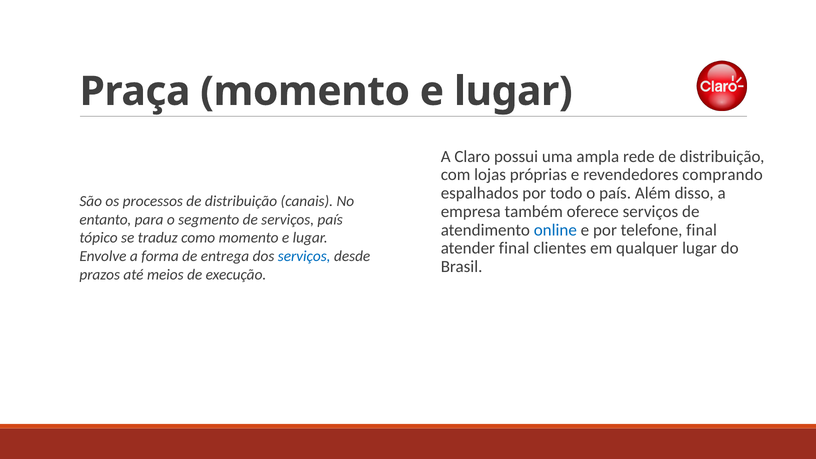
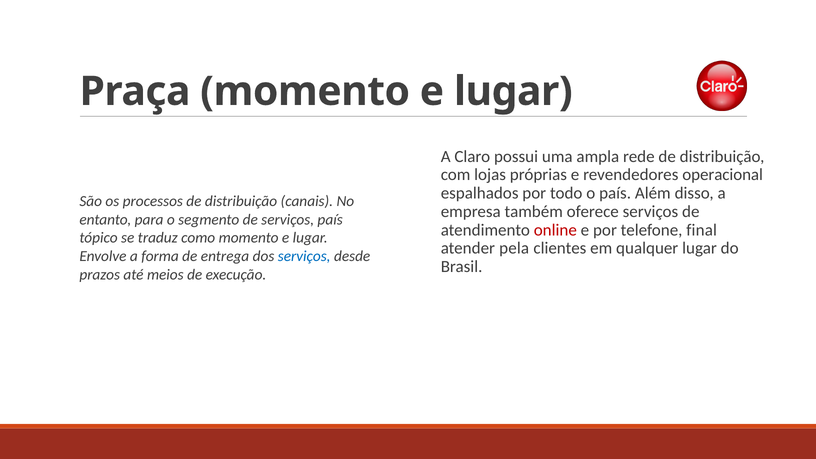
comprando: comprando -> operacional (723, 175)
online colour: blue -> red (555, 230)
atender final: final -> pela (514, 248)
